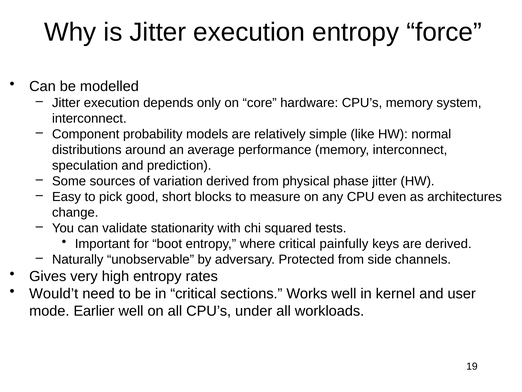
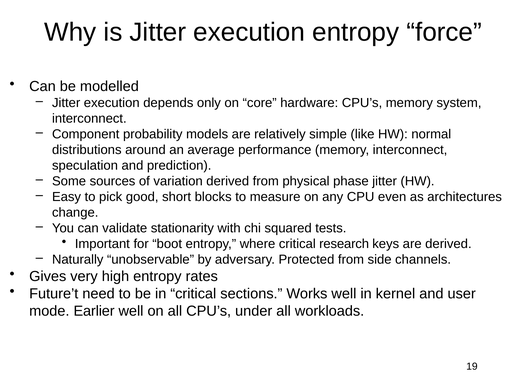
painfully: painfully -> research (344, 244)
Would’t: Would’t -> Future’t (54, 293)
